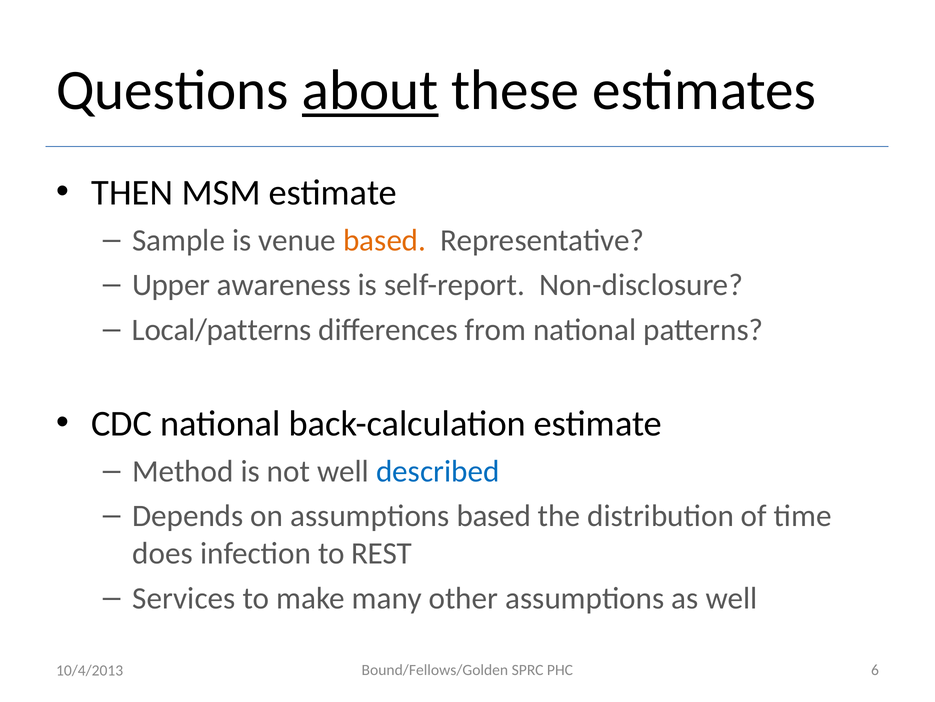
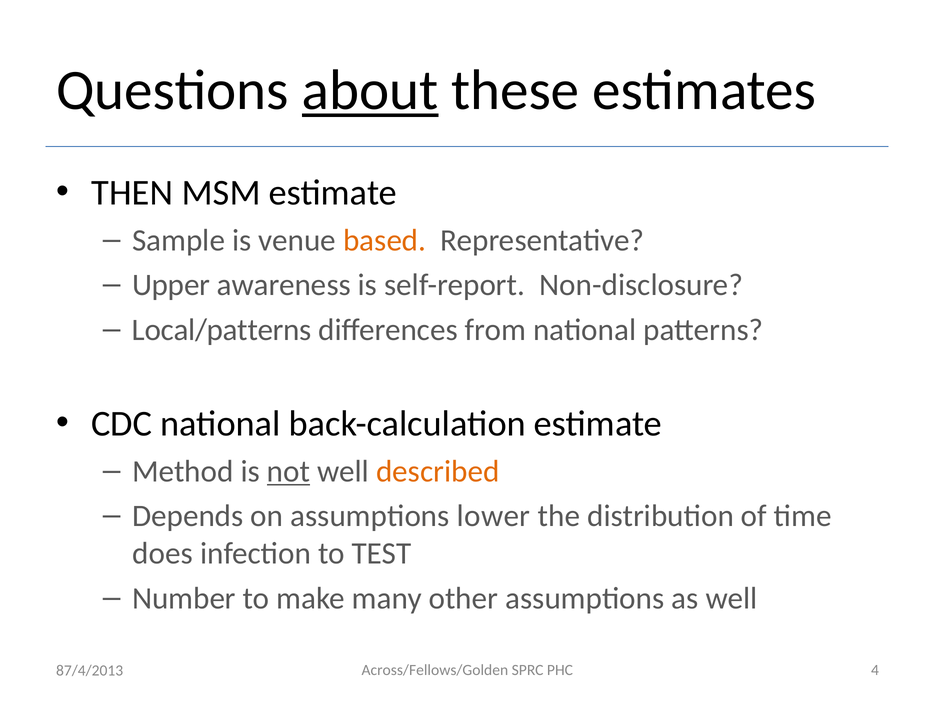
not underline: none -> present (289, 471)
described colour: blue -> orange (438, 471)
assumptions based: based -> lower (494, 516)
REST: REST -> TEST (382, 553)
Services: Services -> Number (184, 598)
Bound/Fellows/Golden: Bound/Fellows/Golden -> Across/Fellows/Golden (435, 670)
6: 6 -> 4 (875, 670)
10/4/2013: 10/4/2013 -> 87/4/2013 (90, 670)
